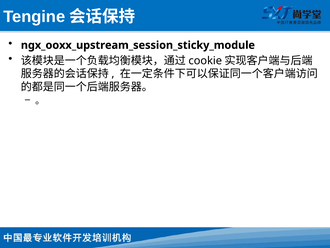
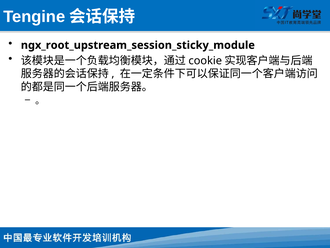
ngx_ooxx_upstream_session_sticky_module: ngx_ooxx_upstream_session_sticky_module -> ngx_root_upstream_session_sticky_module (138, 45)
